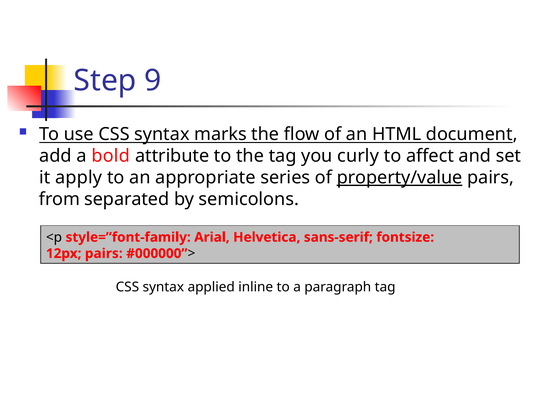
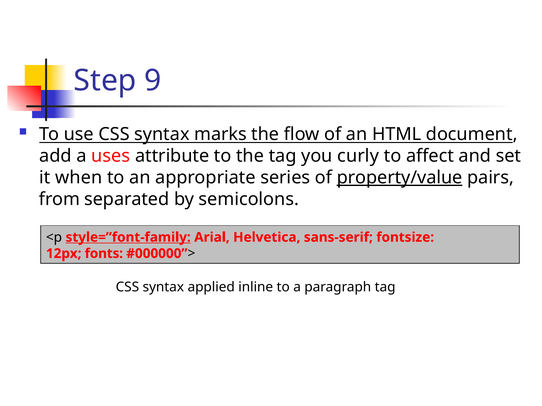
bold: bold -> uses (111, 156)
apply: apply -> when (79, 178)
style=”font-family underline: none -> present (128, 238)
12px pairs: pairs -> fonts (104, 254)
